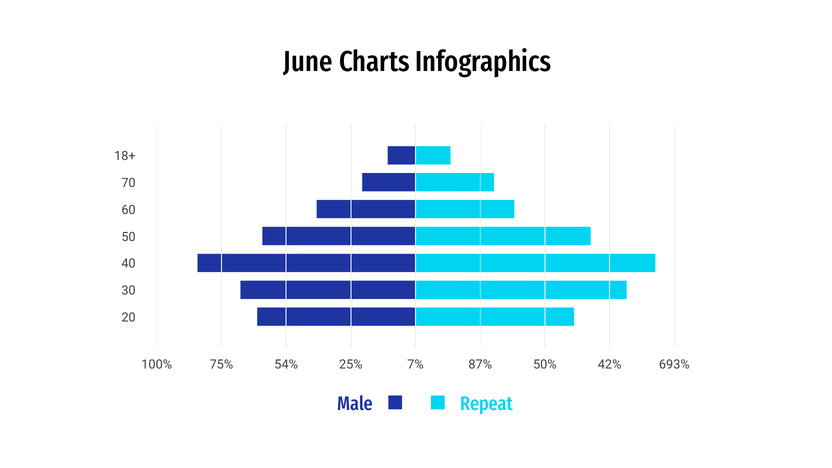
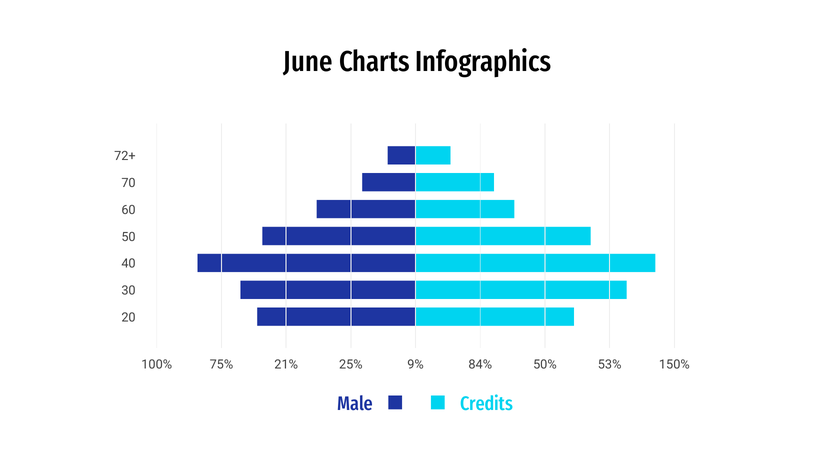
18+: 18+ -> 72+ (125, 156)
54%: 54% -> 21% (286, 365)
7%: 7% -> 9% (416, 365)
87%: 87% -> 84% (480, 365)
42%: 42% -> 53% (610, 365)
693%: 693% -> 150% (674, 365)
Repeat: Repeat -> Credits (487, 404)
